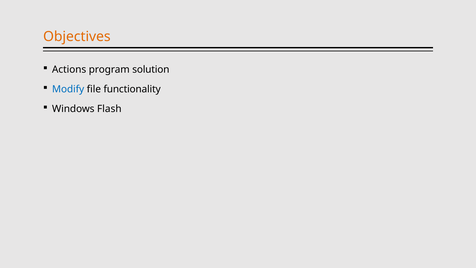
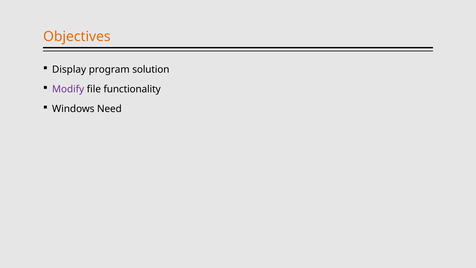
Actions: Actions -> Display (69, 70)
Modify colour: blue -> purple (68, 89)
Flash: Flash -> Need (109, 109)
